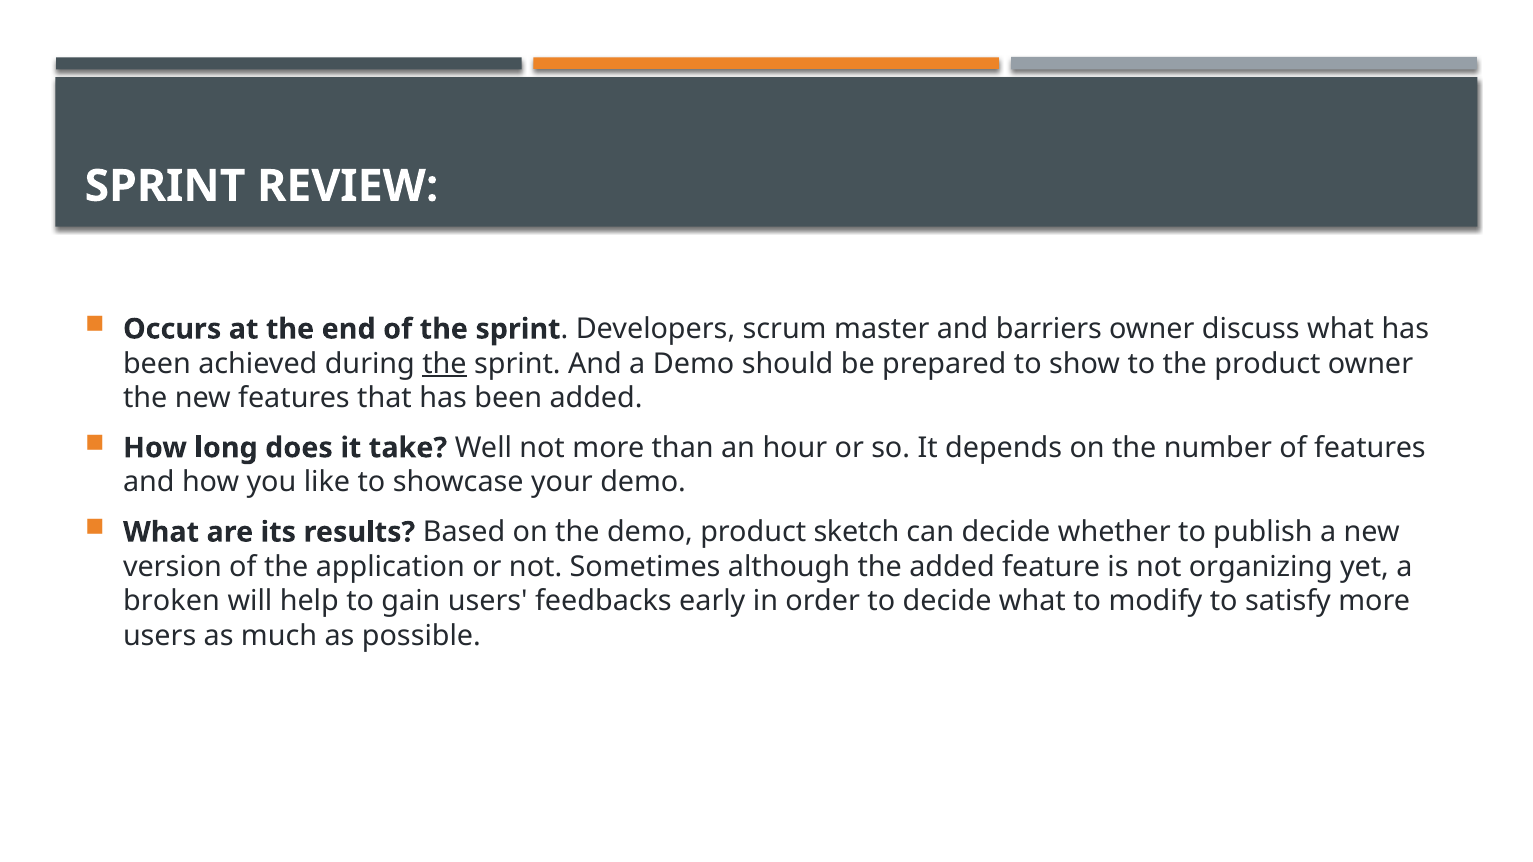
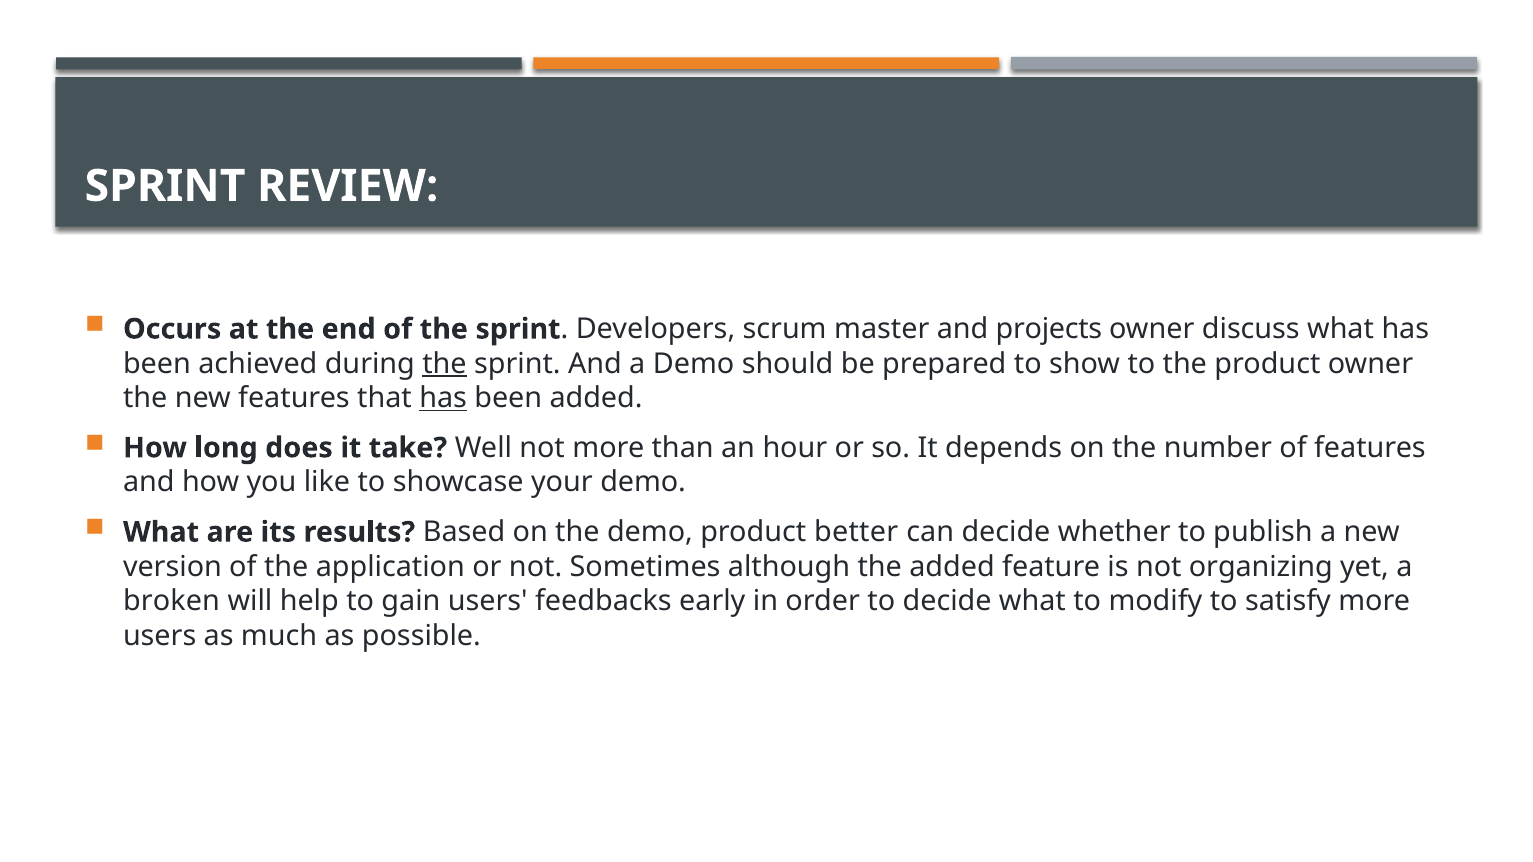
barriers: barriers -> projects (1049, 329)
has underline: none -> present (443, 398)
sketch: sketch -> better (856, 532)
